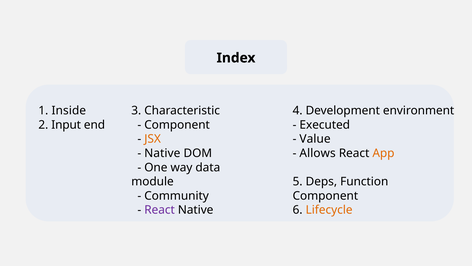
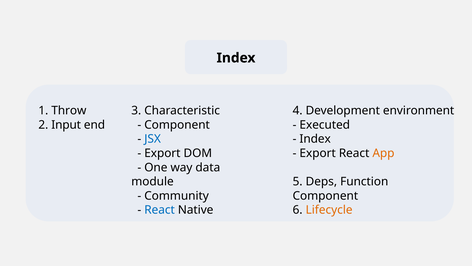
Inside: Inside -> Throw (69, 111)
JSX colour: orange -> blue (153, 139)
Value: Value -> Index (315, 139)
Native: Native -> Export (162, 153)
Allows: Allows -> Export (318, 153)
React colour: purple -> blue (160, 210)
